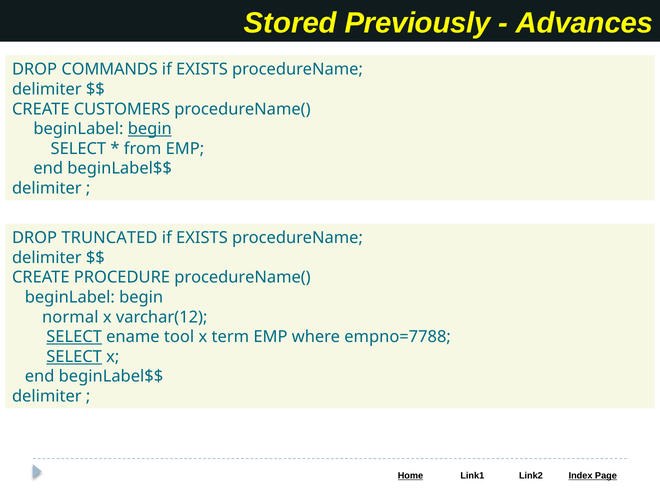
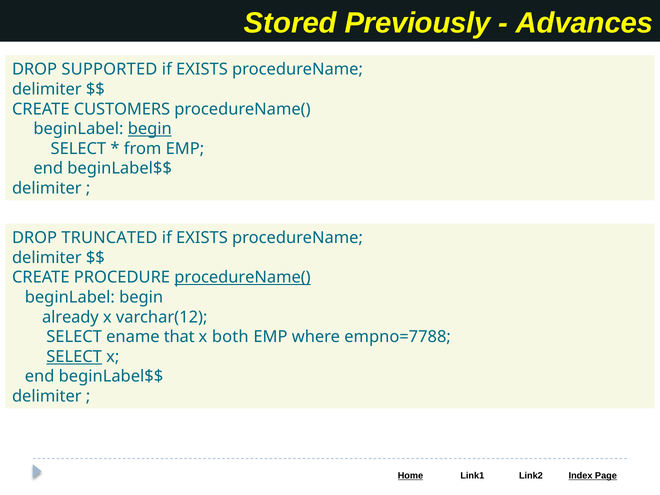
COMMANDS: COMMANDS -> SUPPORTED (109, 70)
procedureName( underline: none -> present (242, 278)
normal: normal -> already (70, 317)
SELECT underline: present -> none (74, 337)
tool: tool -> that (179, 337)
term: term -> both (230, 337)
